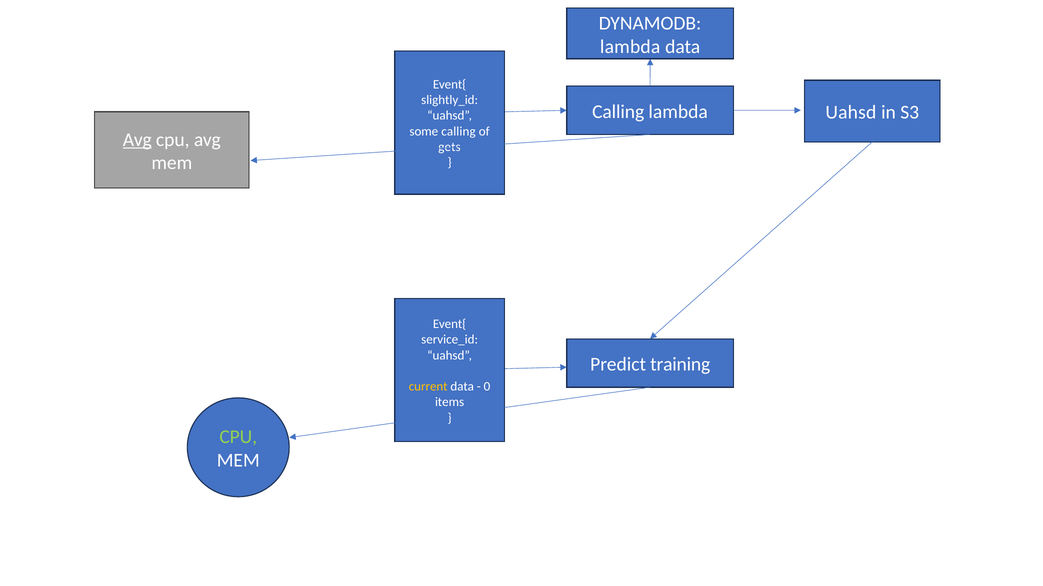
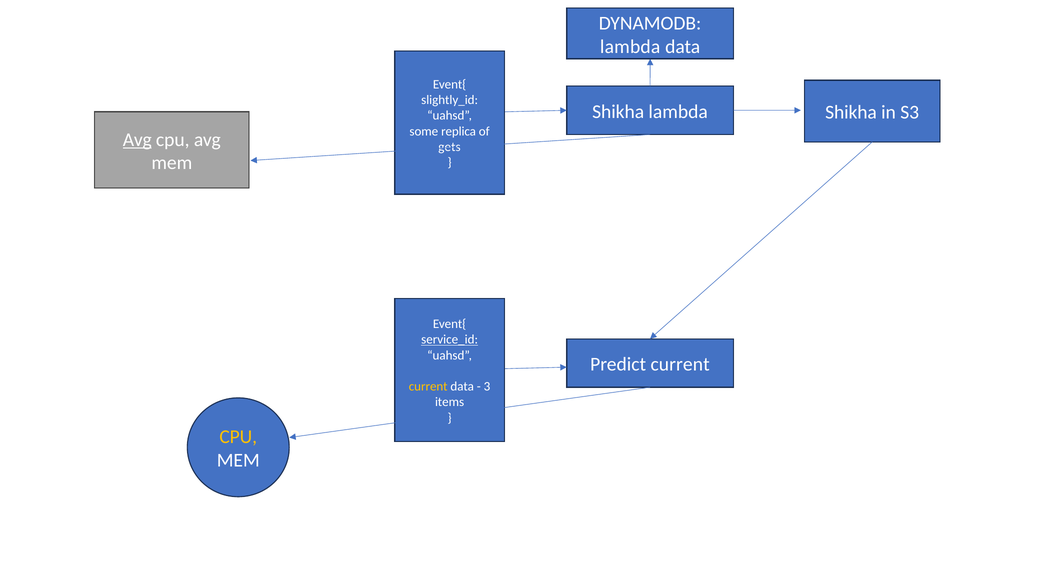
Calling: Calling -> Shikha (618, 112)
Uahsd: Uahsd -> Shikha (851, 113)
some calling: calling -> replica (459, 131)
service_id underline: none -> present (450, 340)
Predict training: training -> current (680, 365)
0: 0 -> 3 (487, 387)
CPU colour: light green -> yellow (238, 437)
